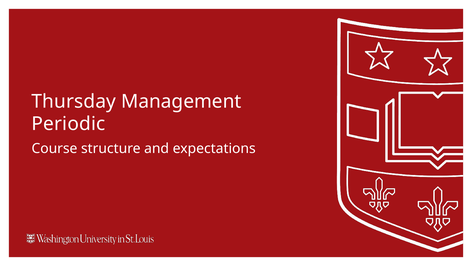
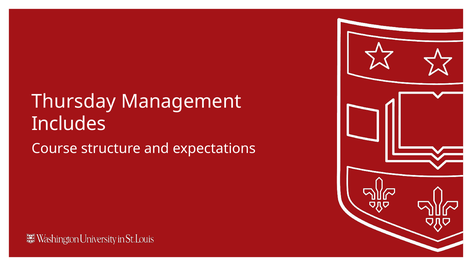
Periodic: Periodic -> Includes (69, 124)
